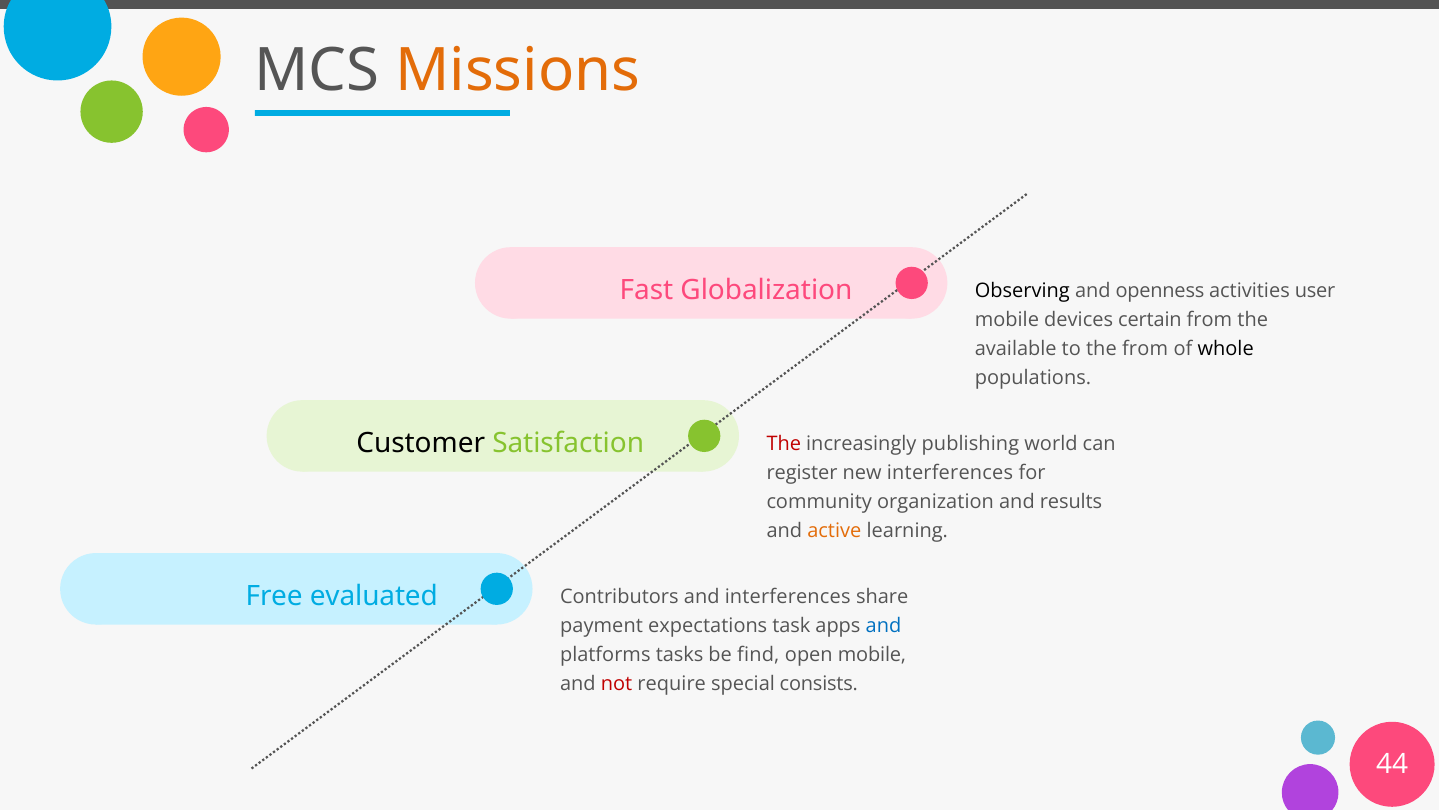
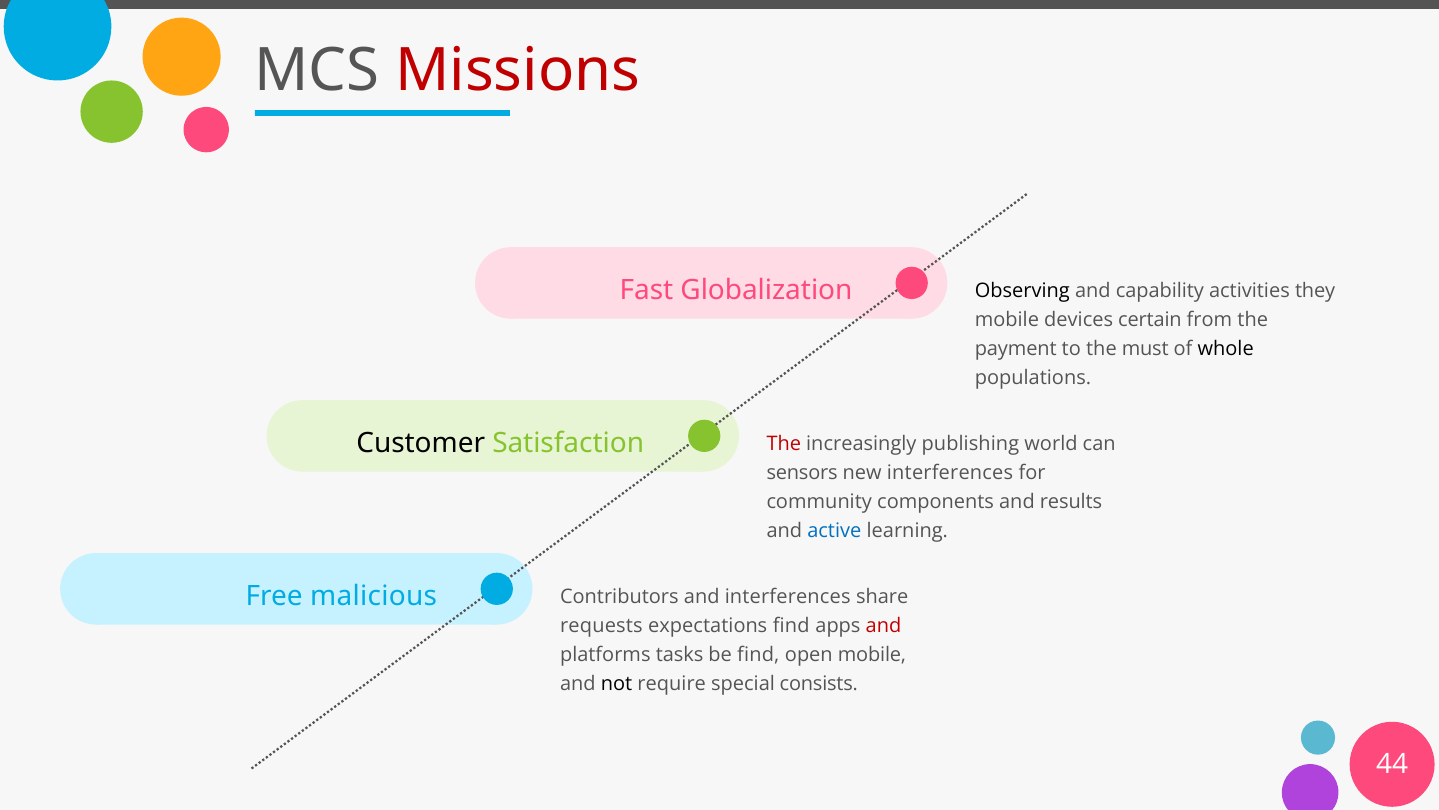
Missions colour: orange -> red (518, 71)
openness: openness -> capability (1160, 291)
user: user -> they (1315, 291)
available: available -> payment (1016, 349)
the from: from -> must (1145, 349)
register: register -> sensors (802, 473)
organization: organization -> components (936, 501)
active colour: orange -> blue (834, 530)
evaluated: evaluated -> malicious (374, 596)
payment: payment -> requests (601, 626)
expectations task: task -> find (791, 626)
and colour: blue -> red (883, 626)
not colour: red -> black (617, 683)
